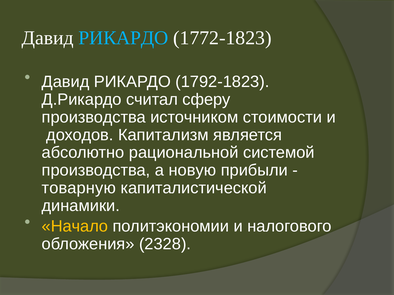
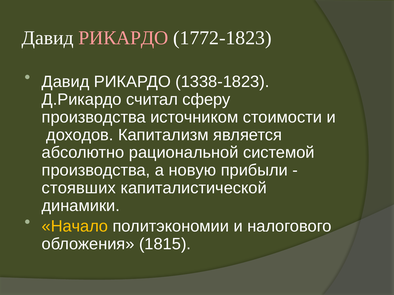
РИКАРДО colour: light blue -> pink (123, 38)
1792-1823: 1792-1823 -> 1338-1823 (222, 82)
товарную: товарную -> стоявших (79, 188)
2328: 2328 -> 1815 (165, 244)
